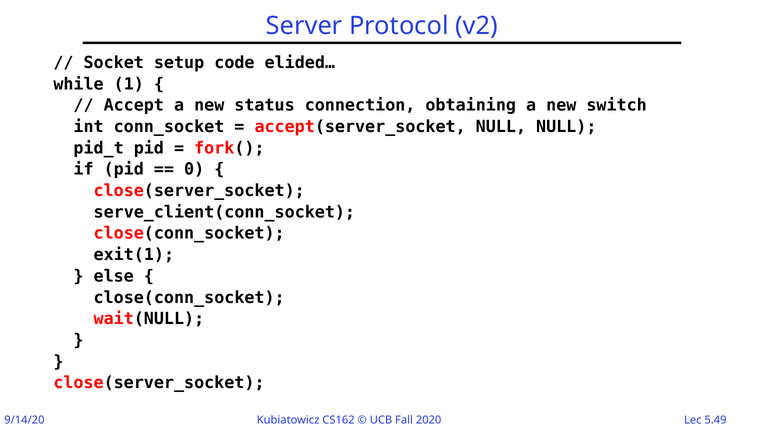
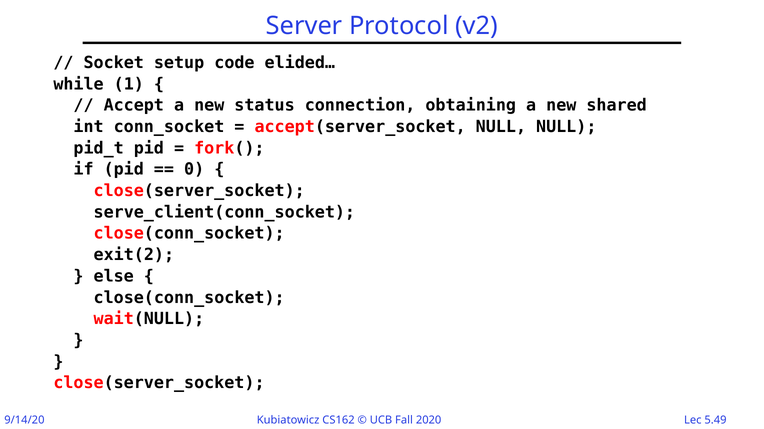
switch: switch -> shared (617, 106)
exit(1: exit(1 -> exit(2 (134, 255)
